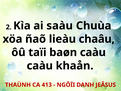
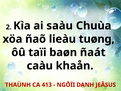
chaâu: chaâu -> tuøng (97, 39)
baøn caàu: caàu -> ñaát (93, 52)
